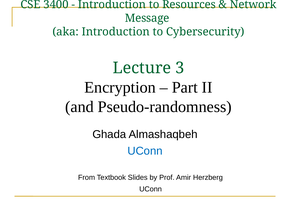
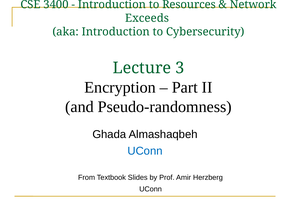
Message: Message -> Exceeds (147, 18)
